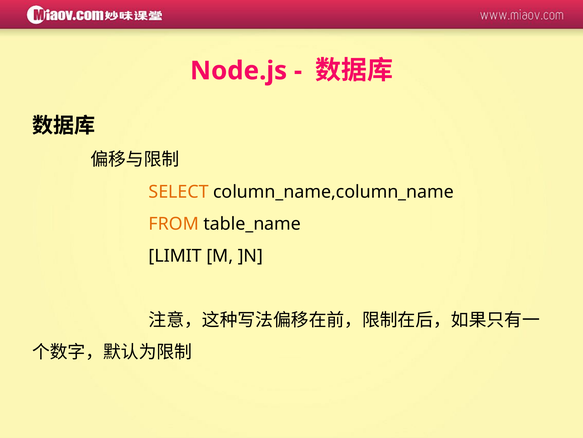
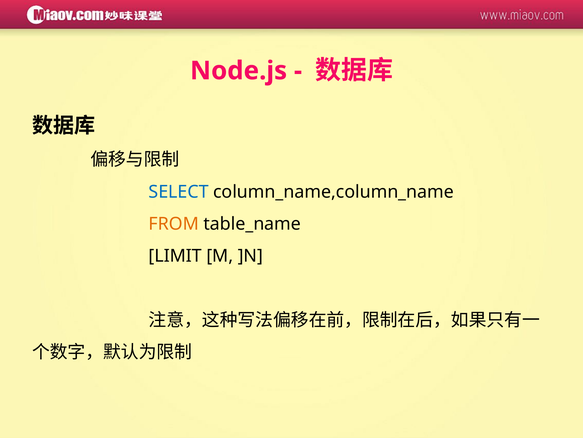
SELECT colour: orange -> blue (179, 192)
